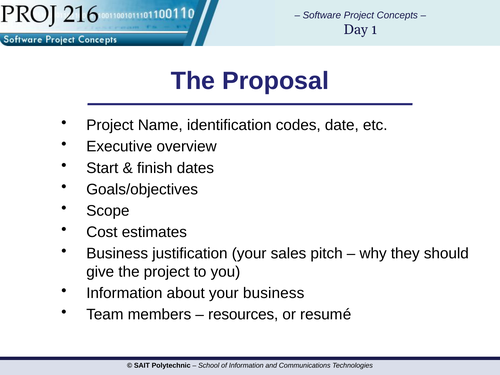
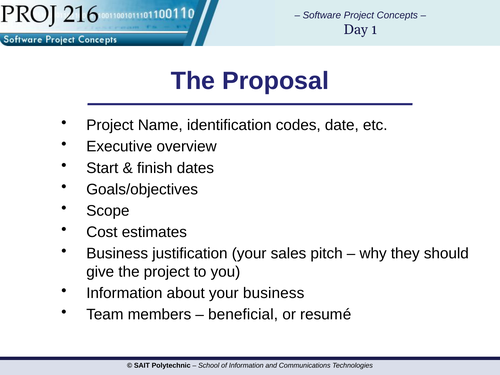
resources: resources -> beneficial (243, 315)
